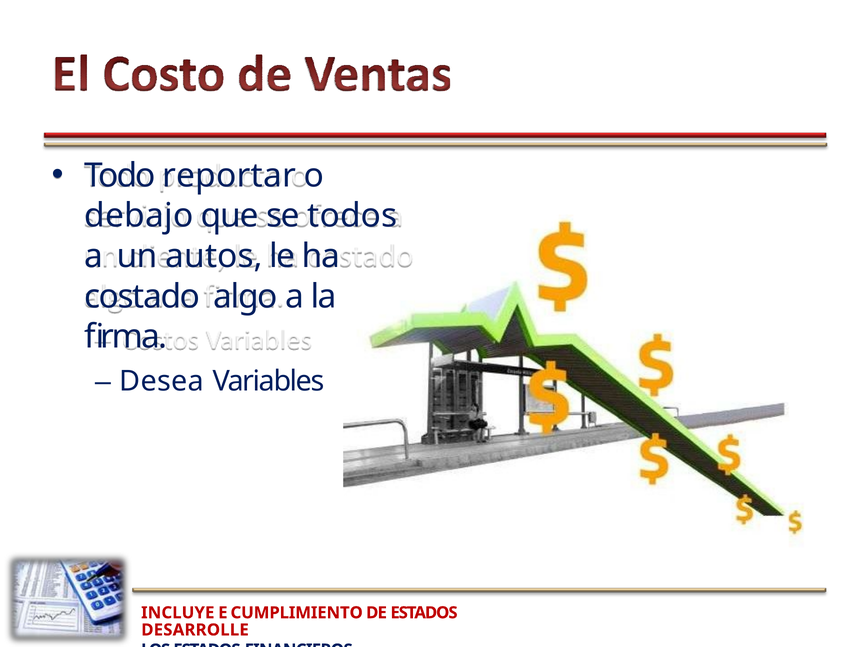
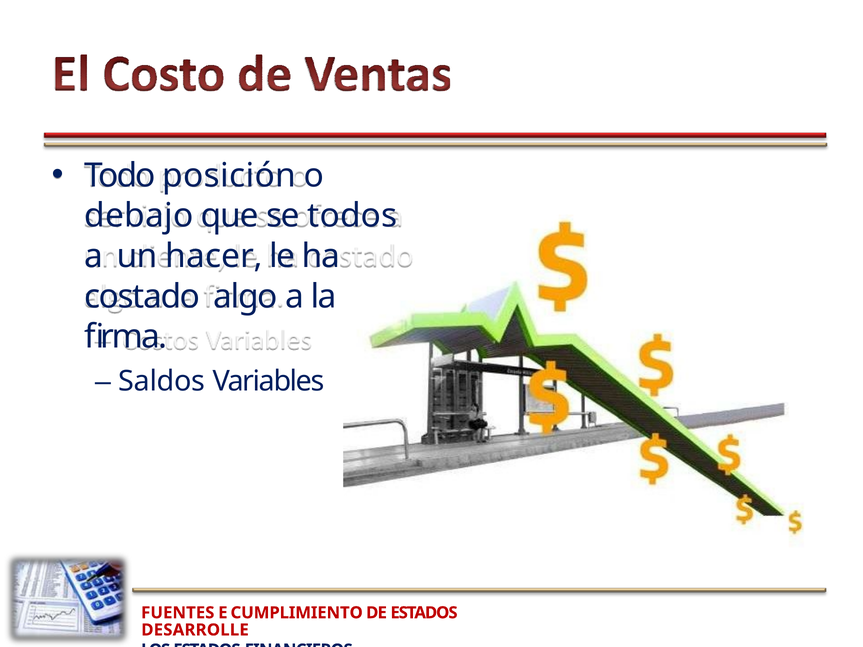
reportar: reportar -> posición (229, 176)
autos: autos -> hacer (214, 256)
Desea: Desea -> Saldos (162, 381)
INCLUYE: INCLUYE -> FUENTES (178, 613)
